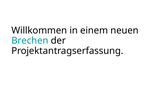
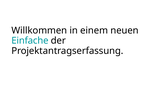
Brechen: Brechen -> Einfache (30, 41)
